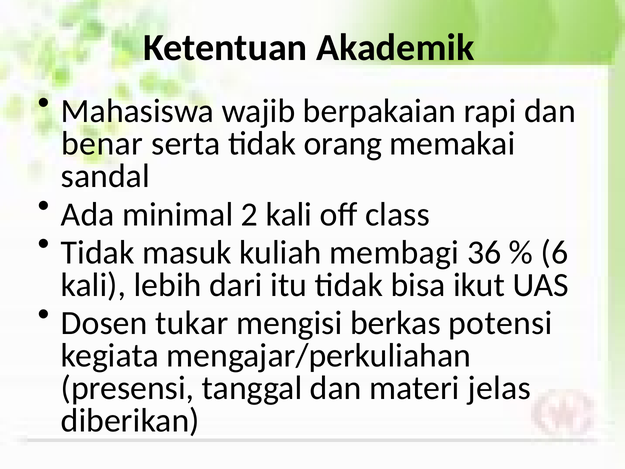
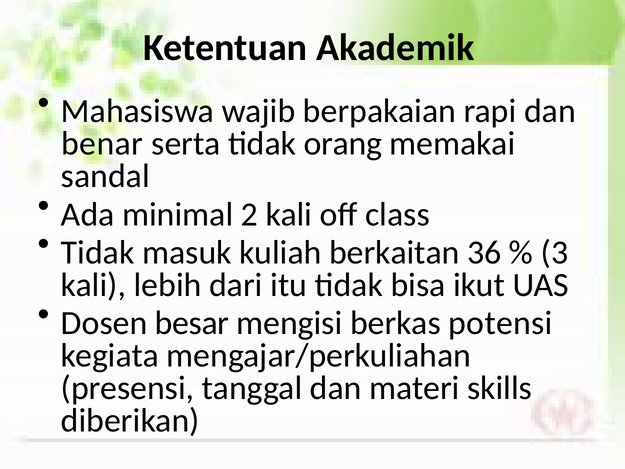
membagi: membagi -> berkaitan (394, 252)
6: 6 -> 3 (555, 252)
tukar: tukar -> besar (192, 323)
jelas: jelas -> skills (500, 388)
